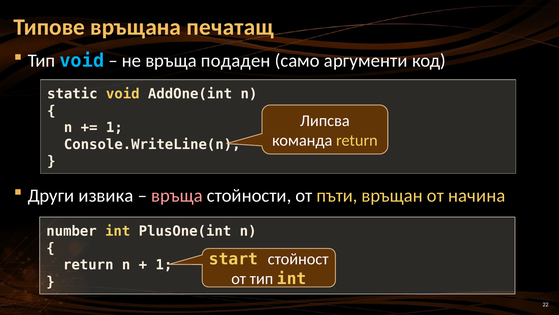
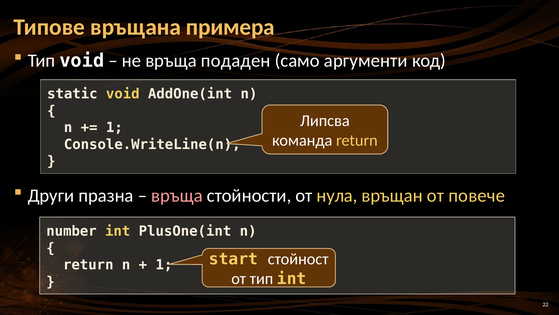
печатащ: печатащ -> примера (230, 27)
void colour: light blue -> white (82, 61)
извика: извика -> празна (106, 195)
пъти: пъти -> нула (337, 195)
начина: начина -> повече (477, 195)
